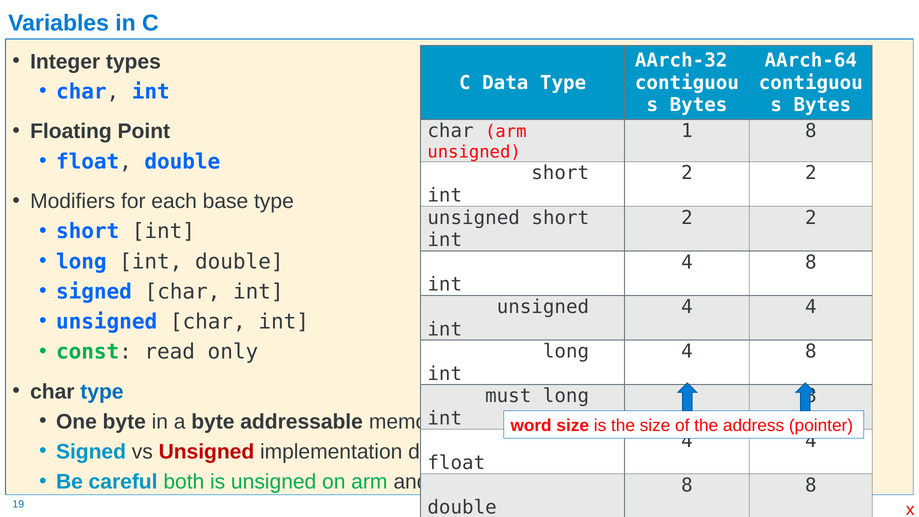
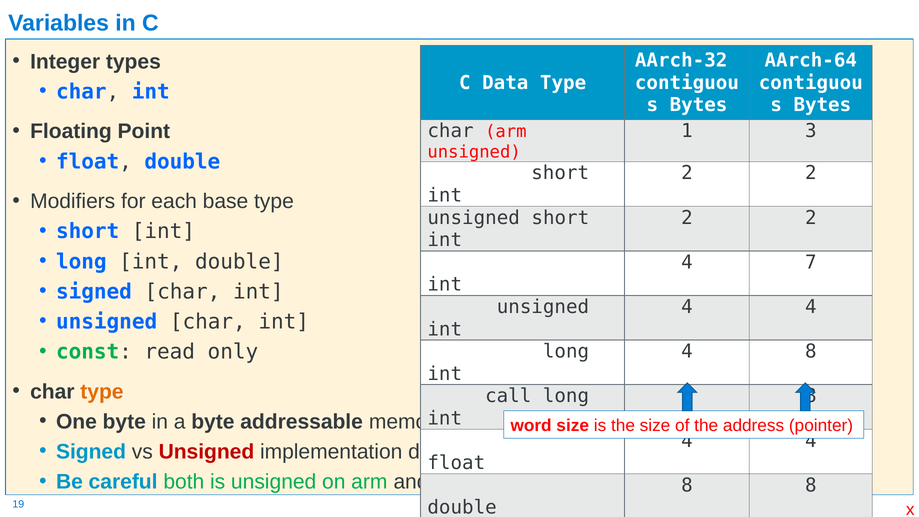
1 8: 8 -> 3 (811, 131)
8: 8 -> 7 (811, 262)
type colour: blue -> orange (102, 392)
must: must -> call (508, 396)
